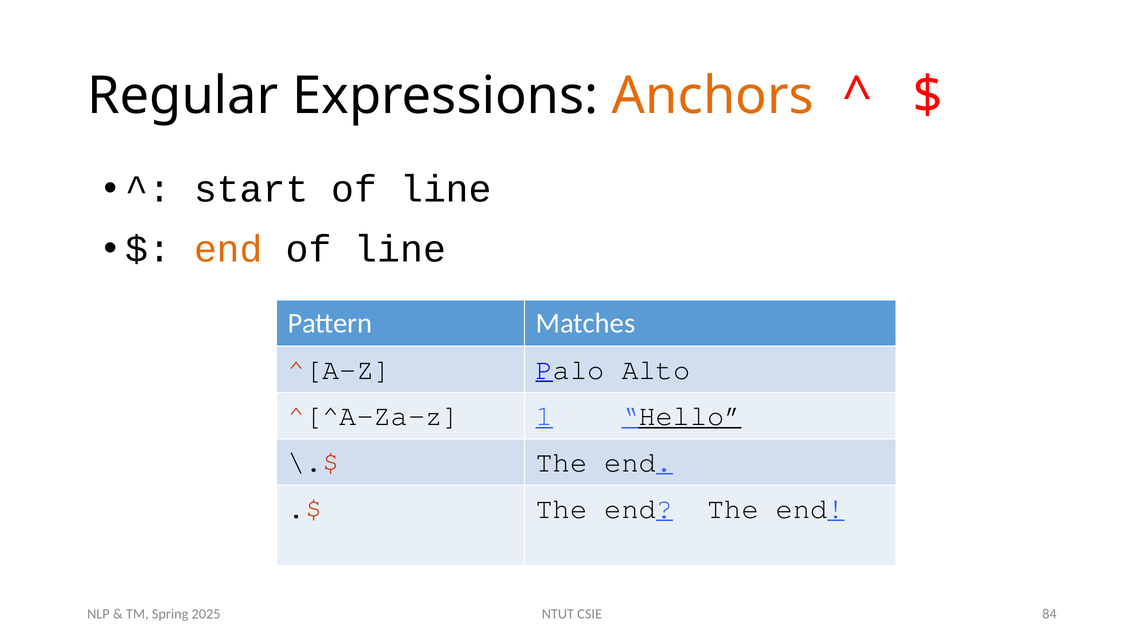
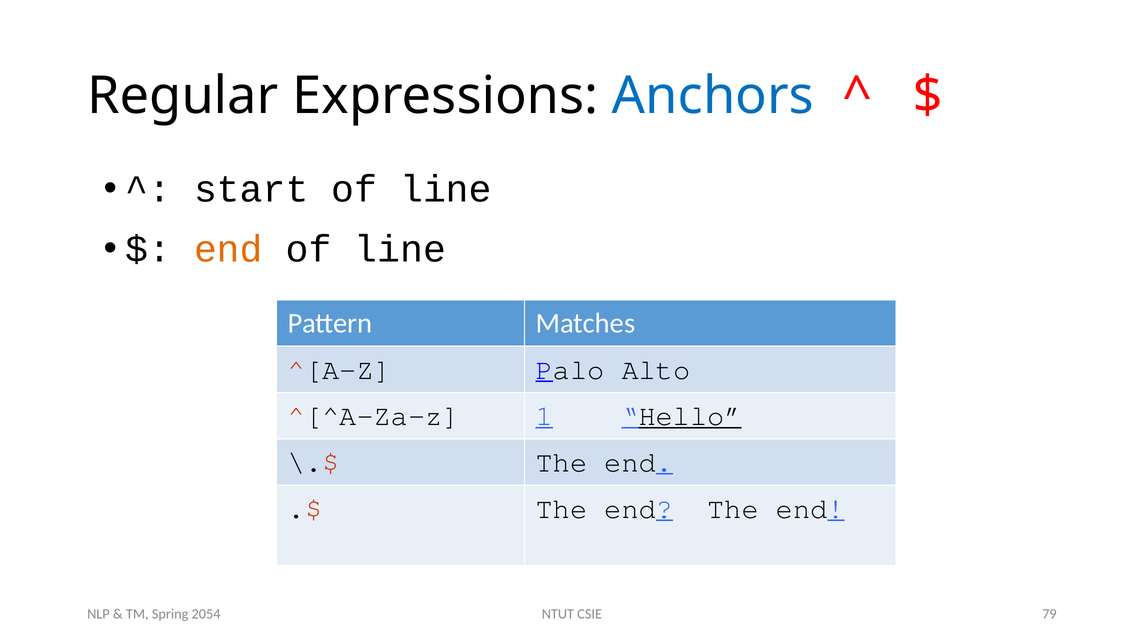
Anchors colour: orange -> blue (713, 96)
84: 84 -> 79 (1050, 614)
2025: 2025 -> 2054 (206, 615)
